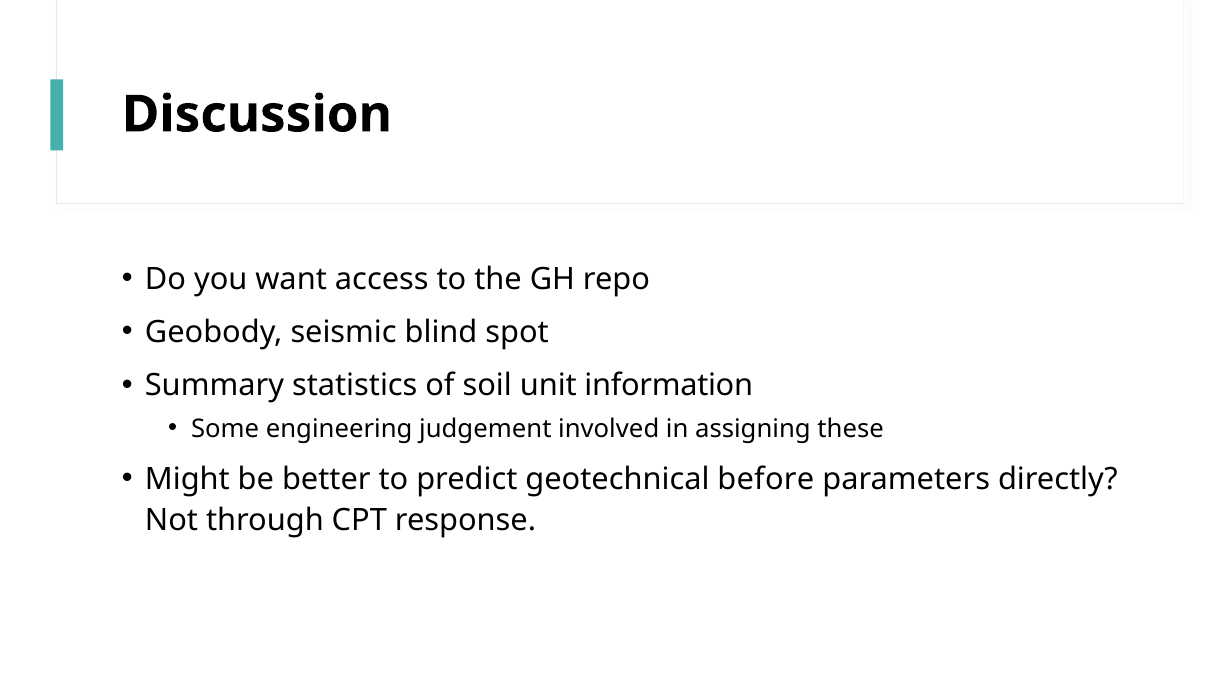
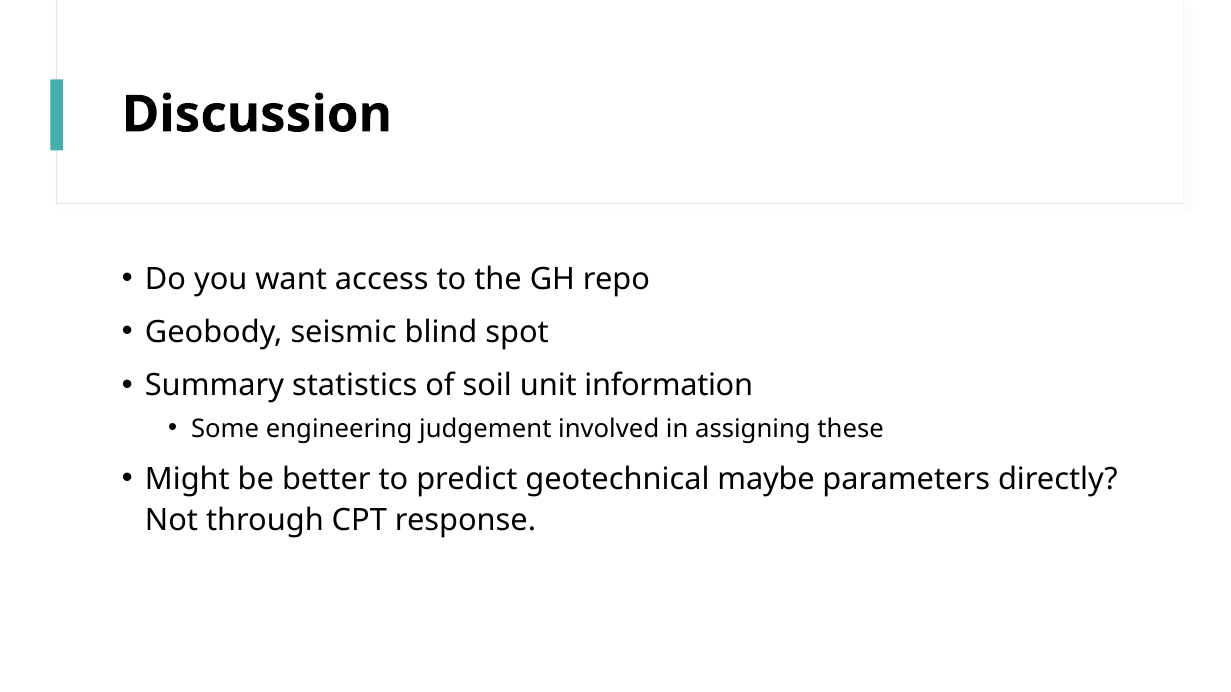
before: before -> maybe (766, 480)
